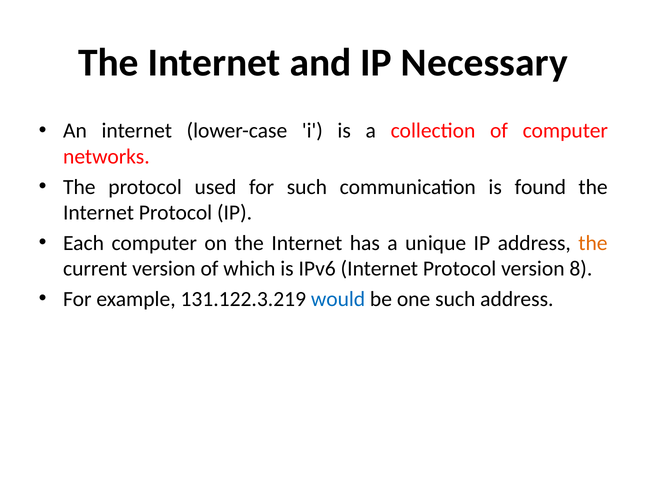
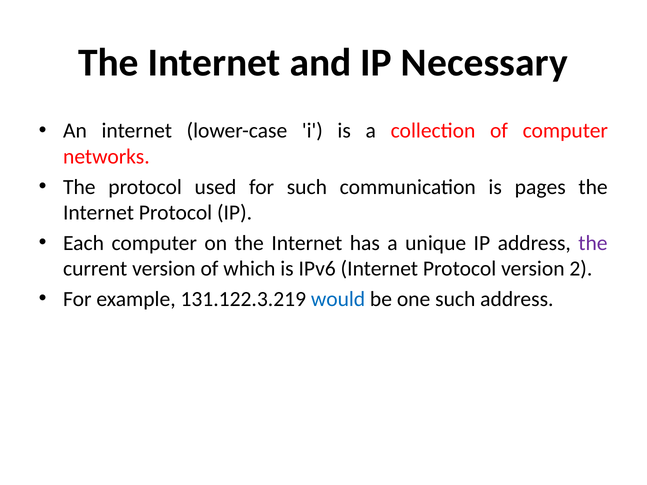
found: found -> pages (540, 187)
the colour: orange -> purple (593, 243)
8: 8 -> 2 (581, 269)
